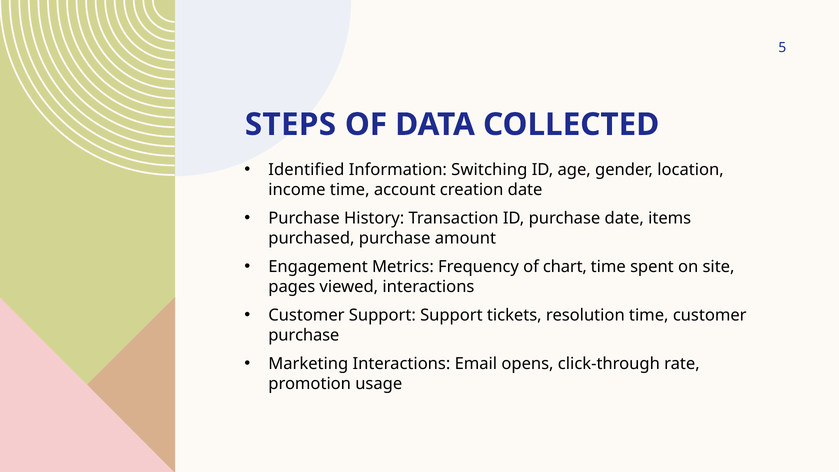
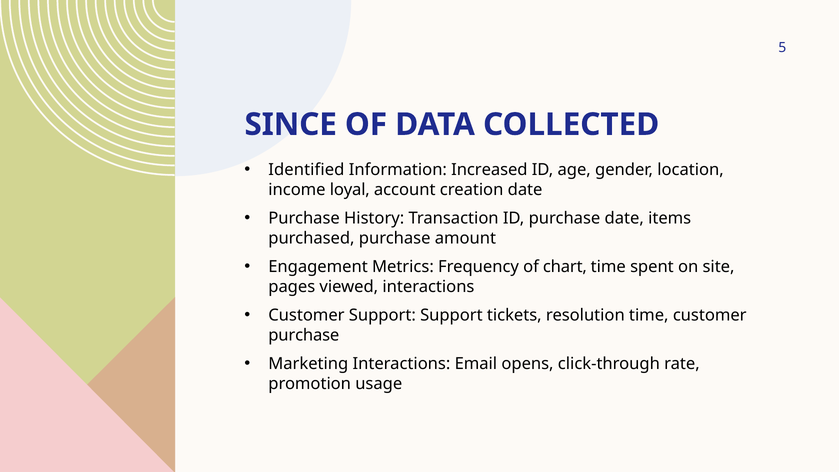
STEPS: STEPS -> SINCE (291, 124)
Switching: Switching -> Increased (489, 170)
income time: time -> loyal (350, 190)
